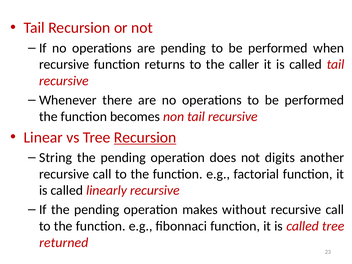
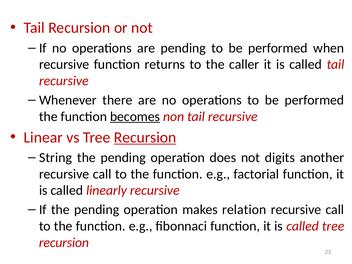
becomes underline: none -> present (135, 117)
without: without -> relation (244, 210)
returned: returned -> recursion (64, 243)
